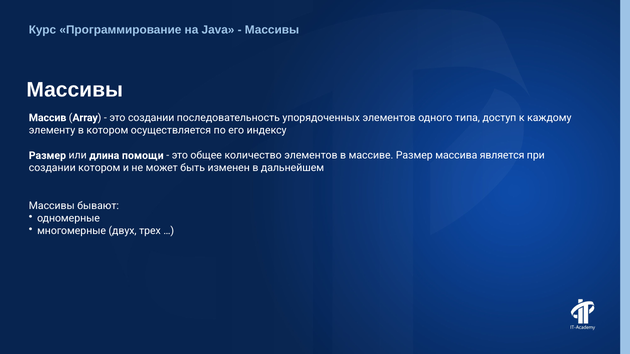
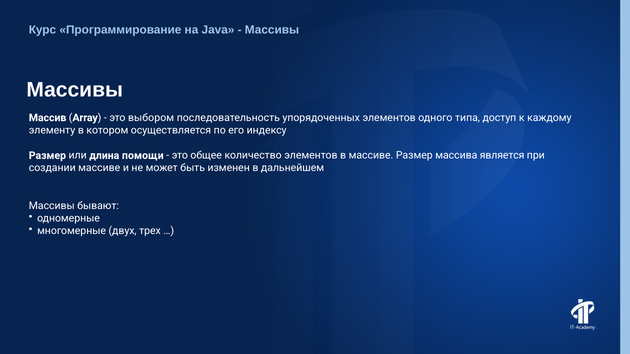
это создании: создании -> выбором (151, 118)
создании котором: котором -> массиве (99, 168)
